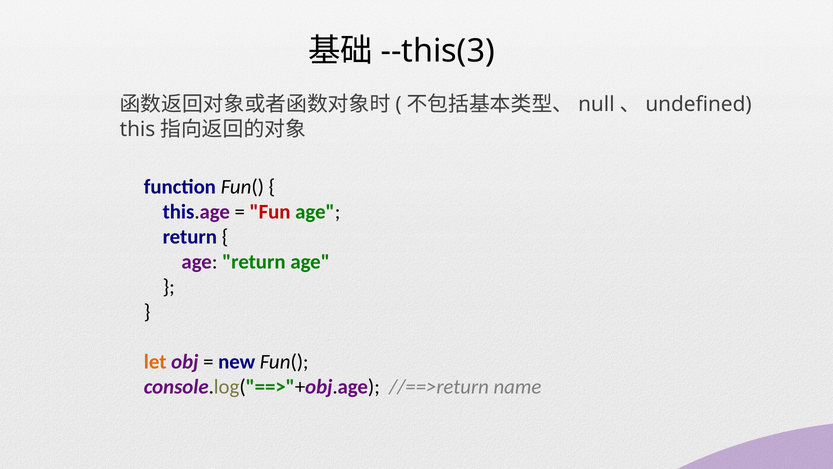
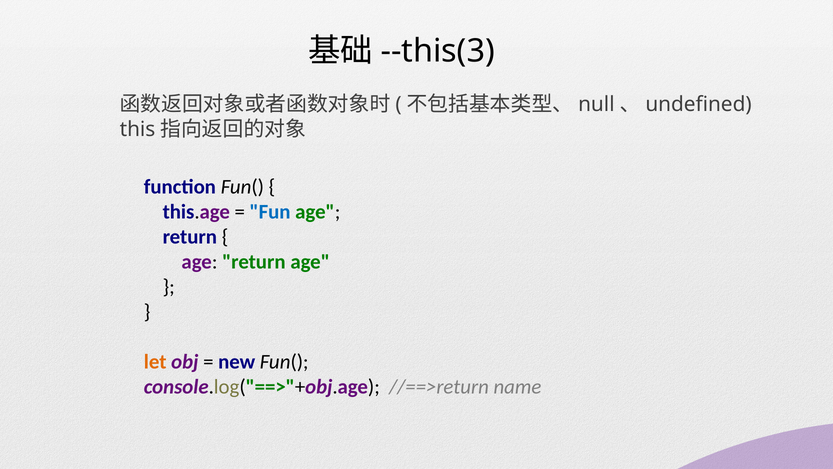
Fun colour: red -> blue (270, 212)
